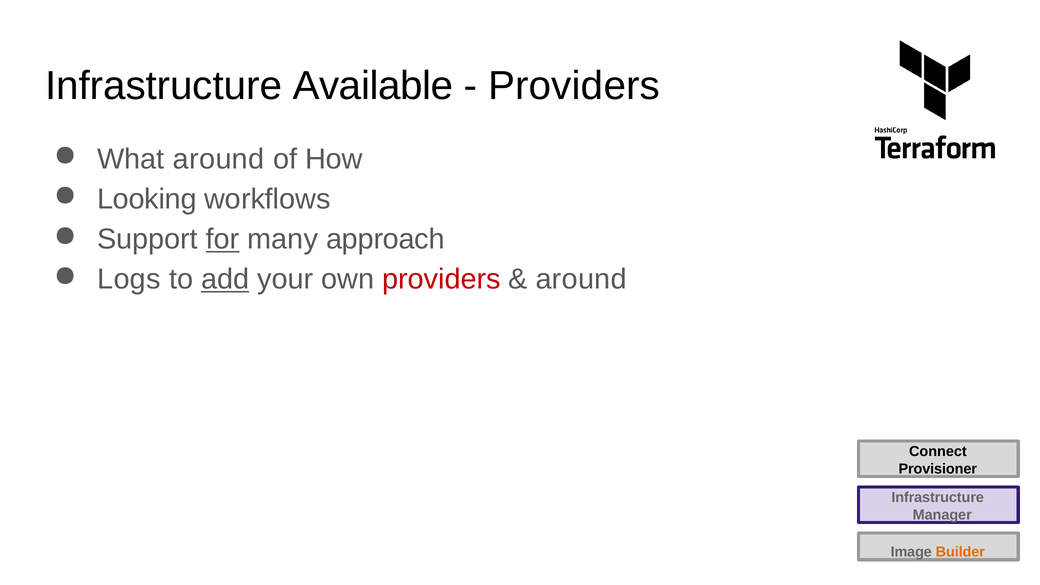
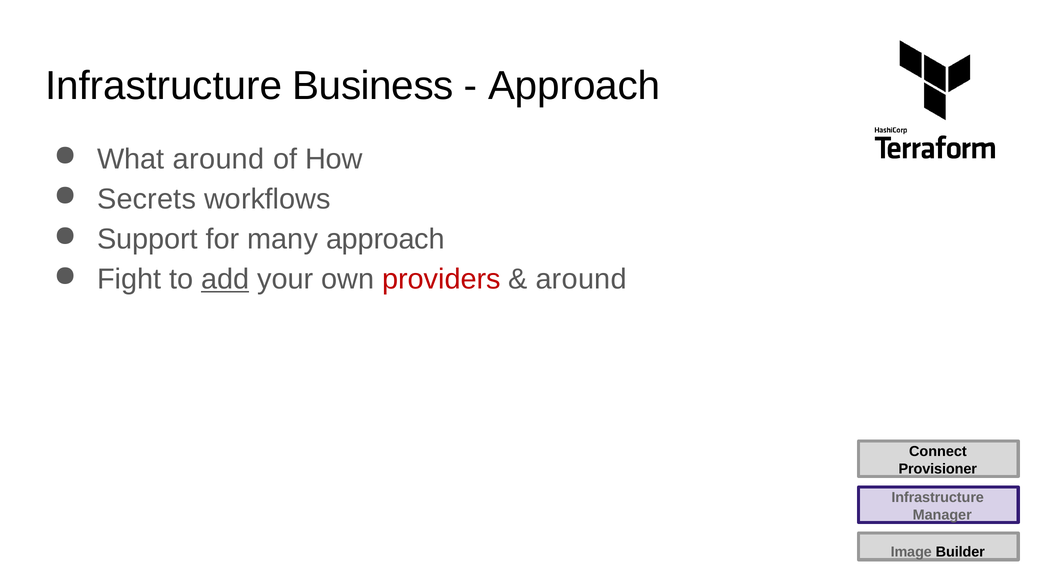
Available: Available -> Business (373, 86)
Providers: Providers -> Approach (574, 86)
Looking: Looking -> Secrets (147, 199)
for underline: present -> none (223, 239)
Logs: Logs -> Fight (129, 279)
Builder colour: orange -> black (960, 552)
